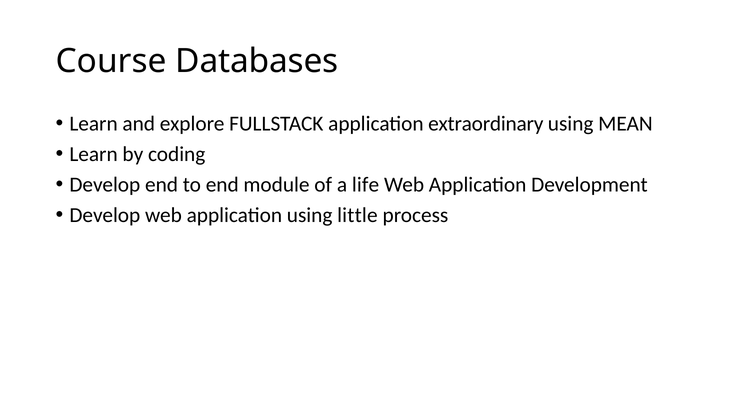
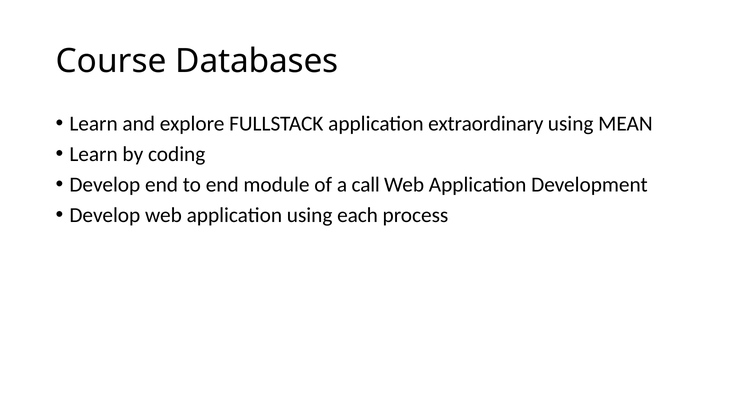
life: life -> call (366, 185)
little: little -> each (358, 215)
